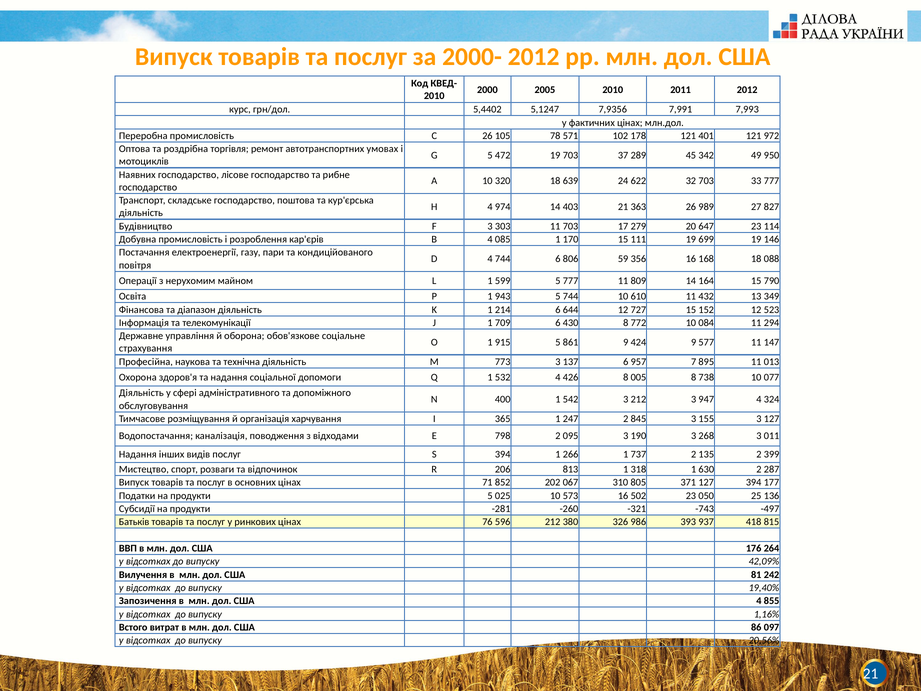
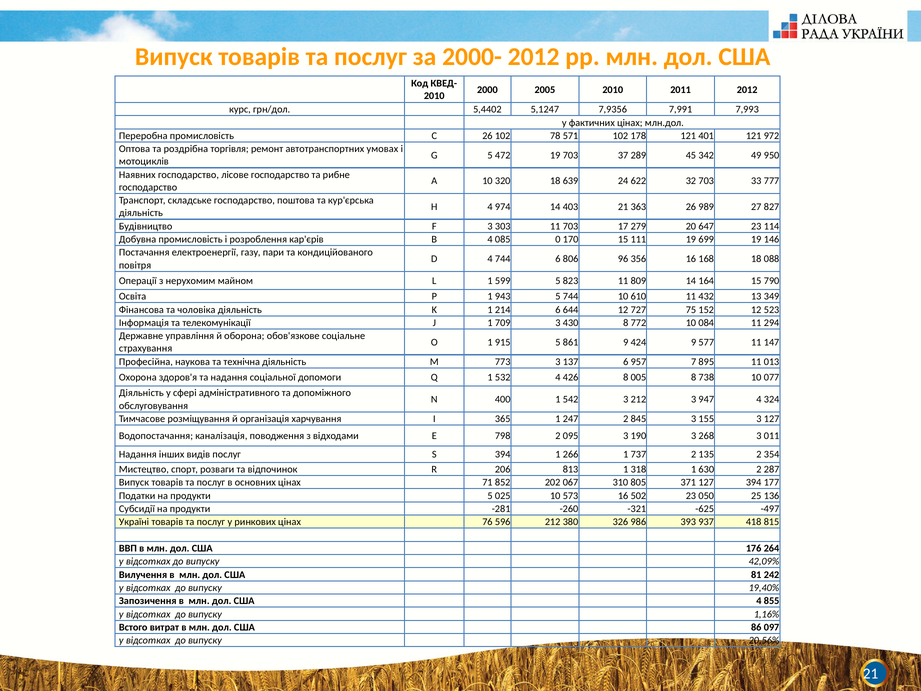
26 105: 105 -> 102 (503, 136)
085 1: 1 -> 0 (558, 239)
59: 59 -> 96 (623, 259)
5 777: 777 -> 823 (571, 281)
діапазон: діапазон -> чоловіка (196, 310)
727 15: 15 -> 75 (691, 310)
709 6: 6 -> 3 (558, 323)
399: 399 -> 354 (772, 454)
-743: -743 -> -625 (705, 509)
Батьків: Батьків -> Україні (134, 522)
